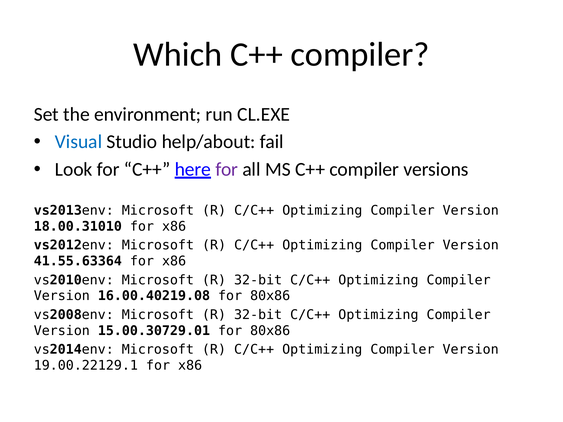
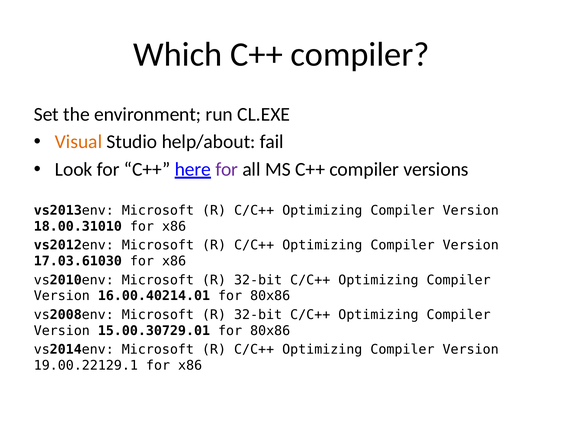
Visual colour: blue -> orange (79, 142)
41.55.63364: 41.55.63364 -> 17.03.61030 (78, 261)
16.00.40219.08: 16.00.40219.08 -> 16.00.40214.01 (154, 296)
